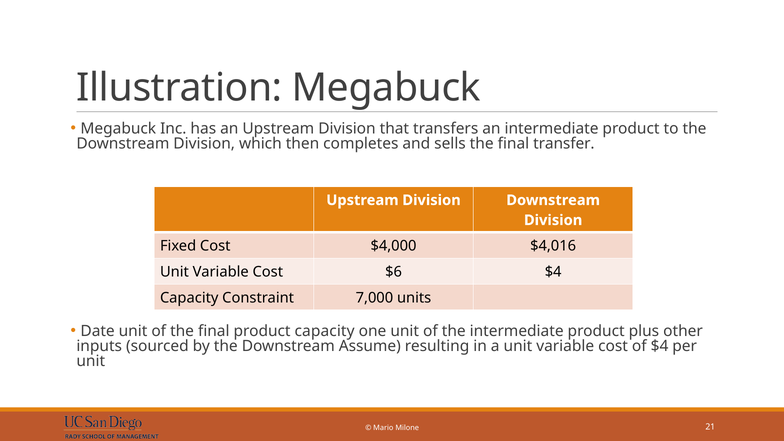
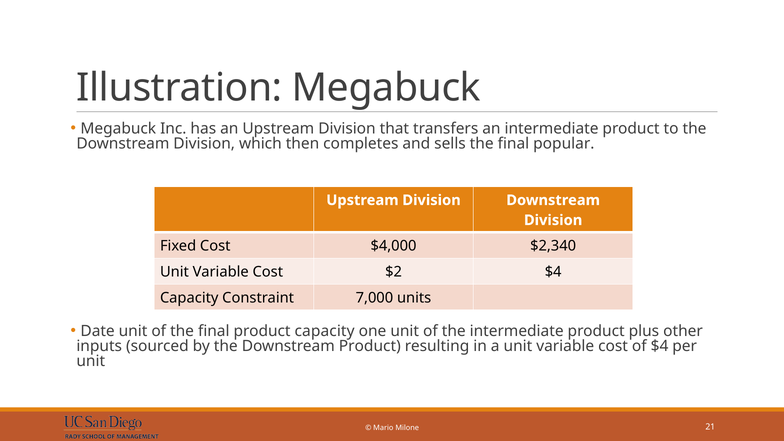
transfer: transfer -> popular (564, 144)
$4,016: $4,016 -> $2,340 (553, 246)
$6: $6 -> $2 (394, 272)
Downstream Assume: Assume -> Product (370, 346)
